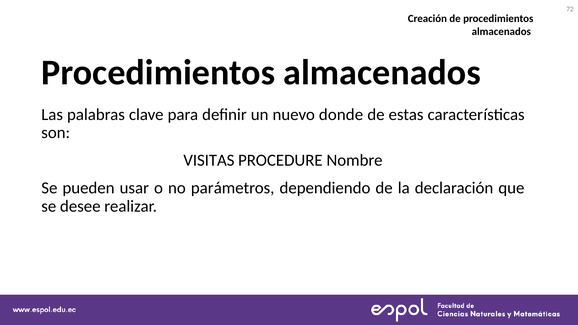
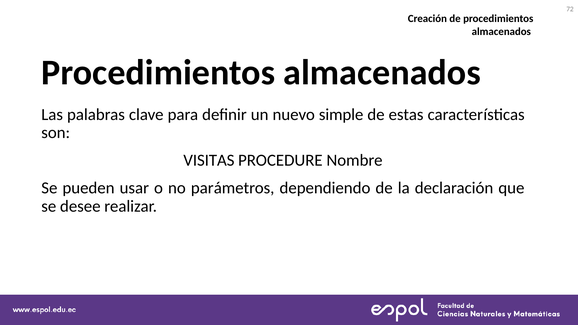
donde: donde -> simple (341, 115)
